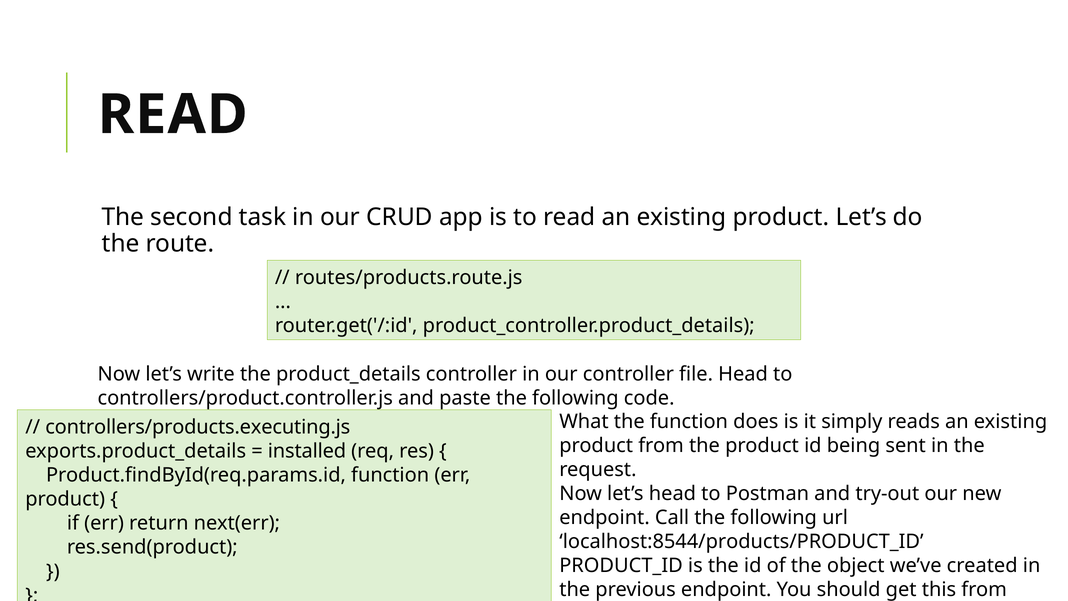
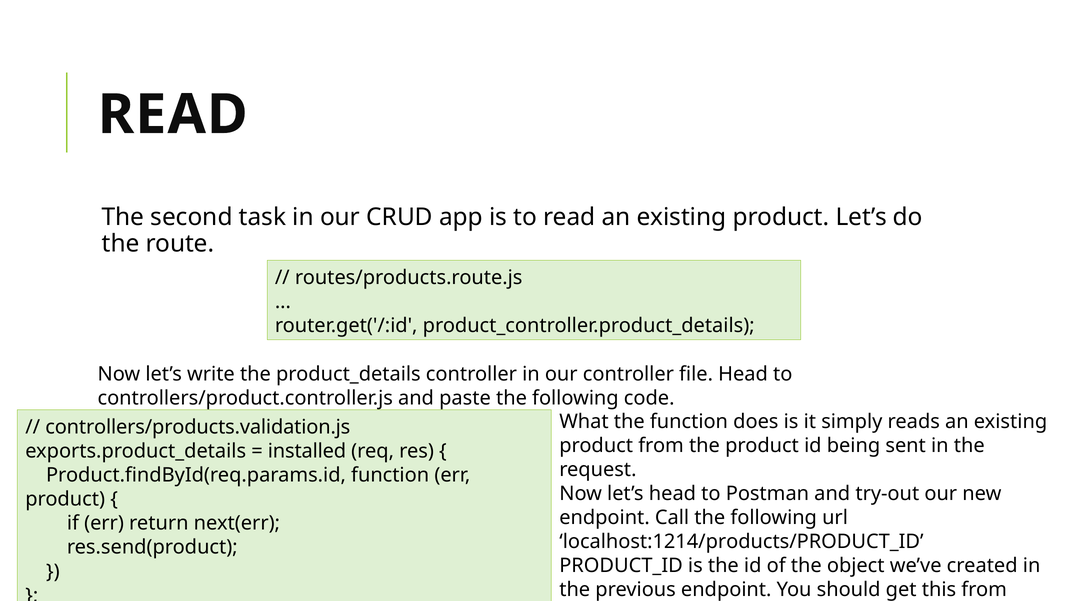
controllers/products.executing.js: controllers/products.executing.js -> controllers/products.validation.js (198, 427)
localhost:8544/products/PRODUCT_ID: localhost:8544/products/PRODUCT_ID -> localhost:1214/products/PRODUCT_ID (741, 541)
